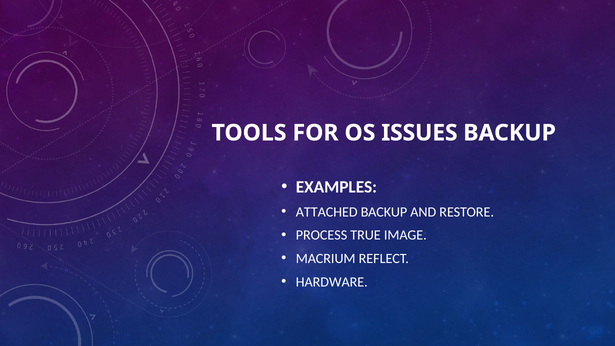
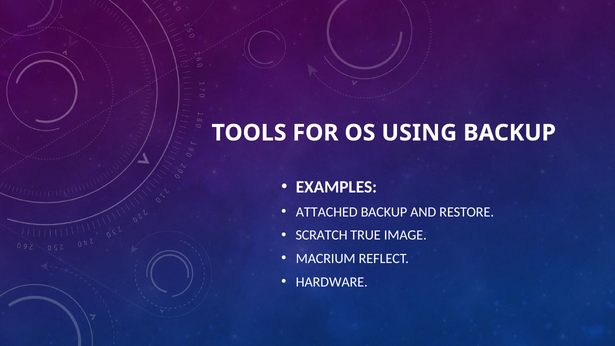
ISSUES: ISSUES -> USING (419, 133)
PROCESS: PROCESS -> SCRATCH (322, 235)
